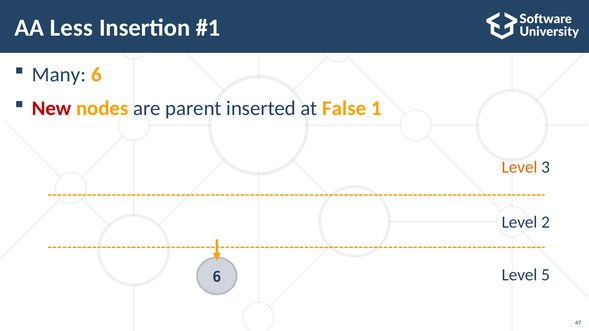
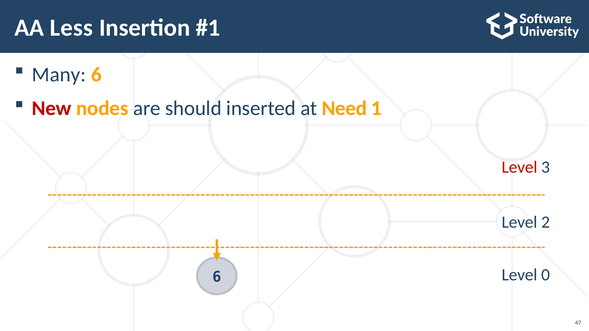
parent: parent -> should (193, 108)
False: False -> Need (344, 108)
Level colour: orange -> red (520, 167)
5: 5 -> 0 (546, 275)
